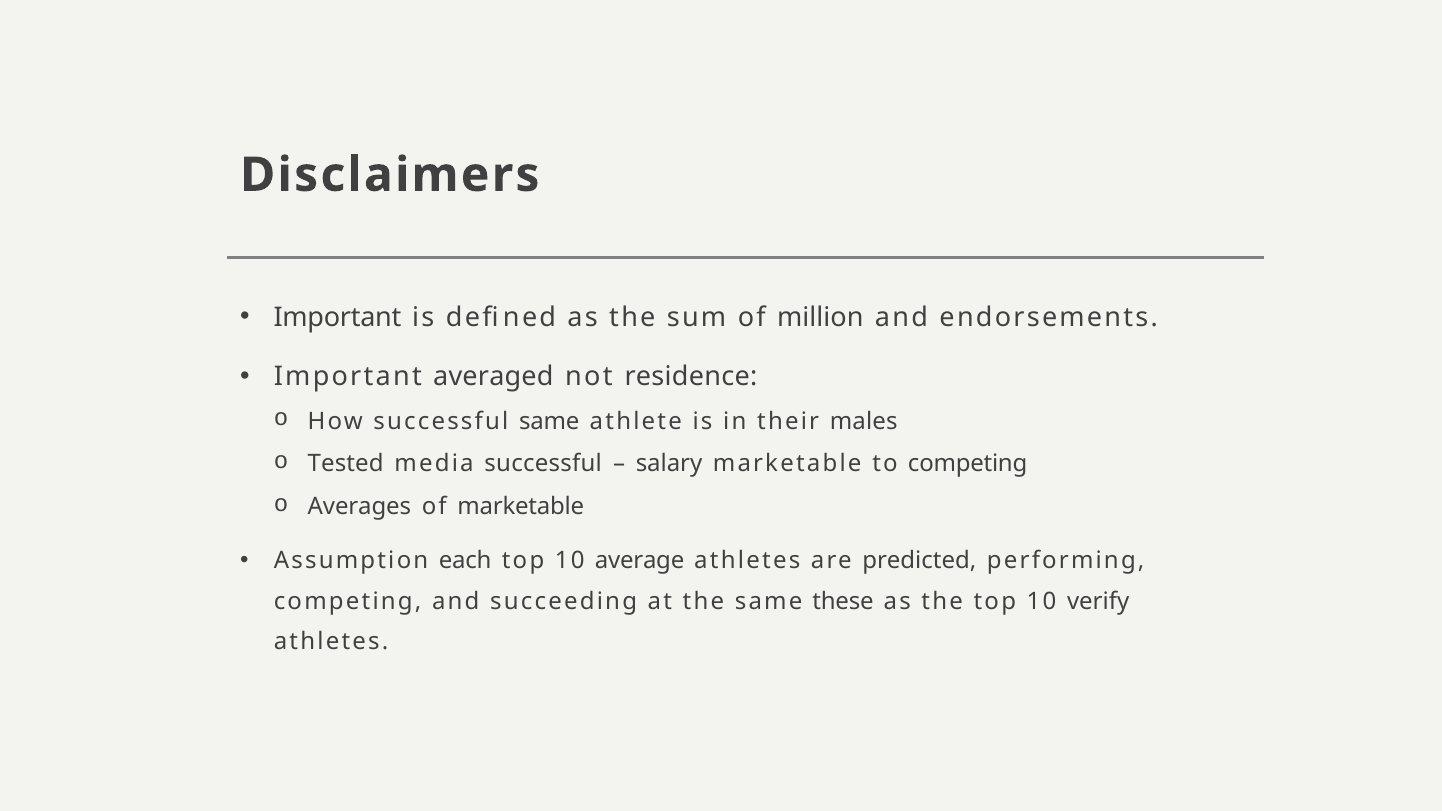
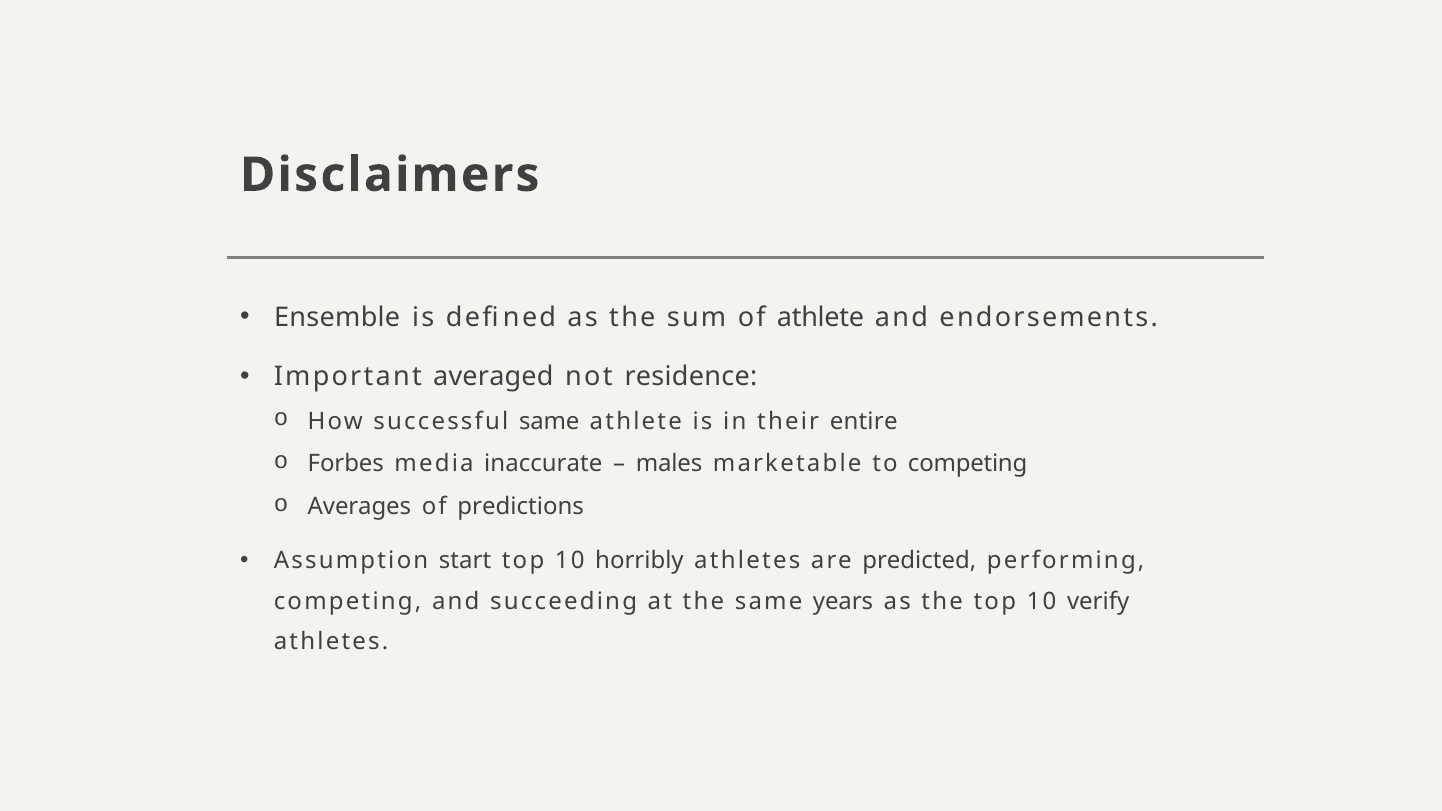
Important: Important -> Ensemble (337, 318)
of million: million -> athlete (821, 318)
males: males -> entire (864, 421)
Tested: Tested -> Forbes (346, 464)
media successful: successful -> inaccurate (543, 464)
salary: salary -> males (669, 464)
of marketable: marketable -> predictions (521, 507)
each: each -> start (465, 561)
average: average -> horribly (639, 561)
these: these -> years (843, 601)
